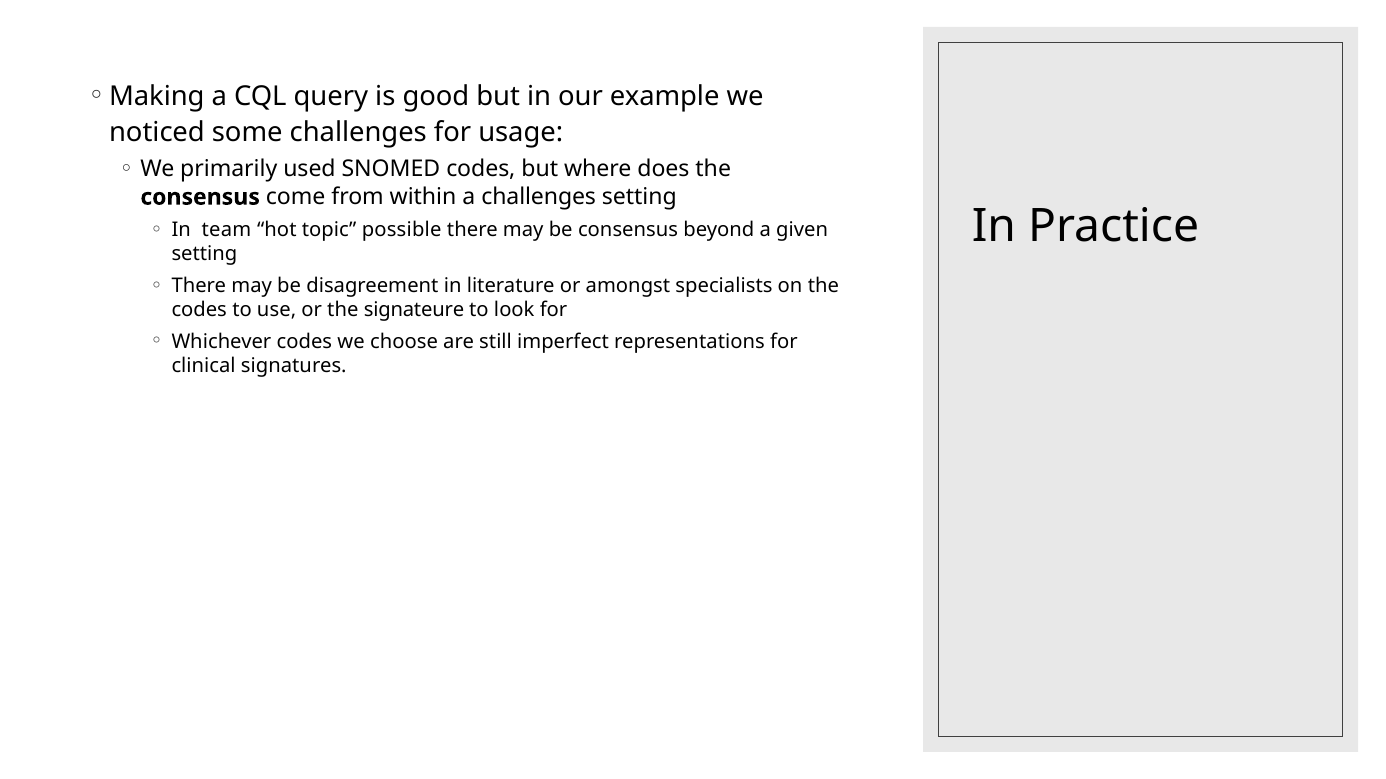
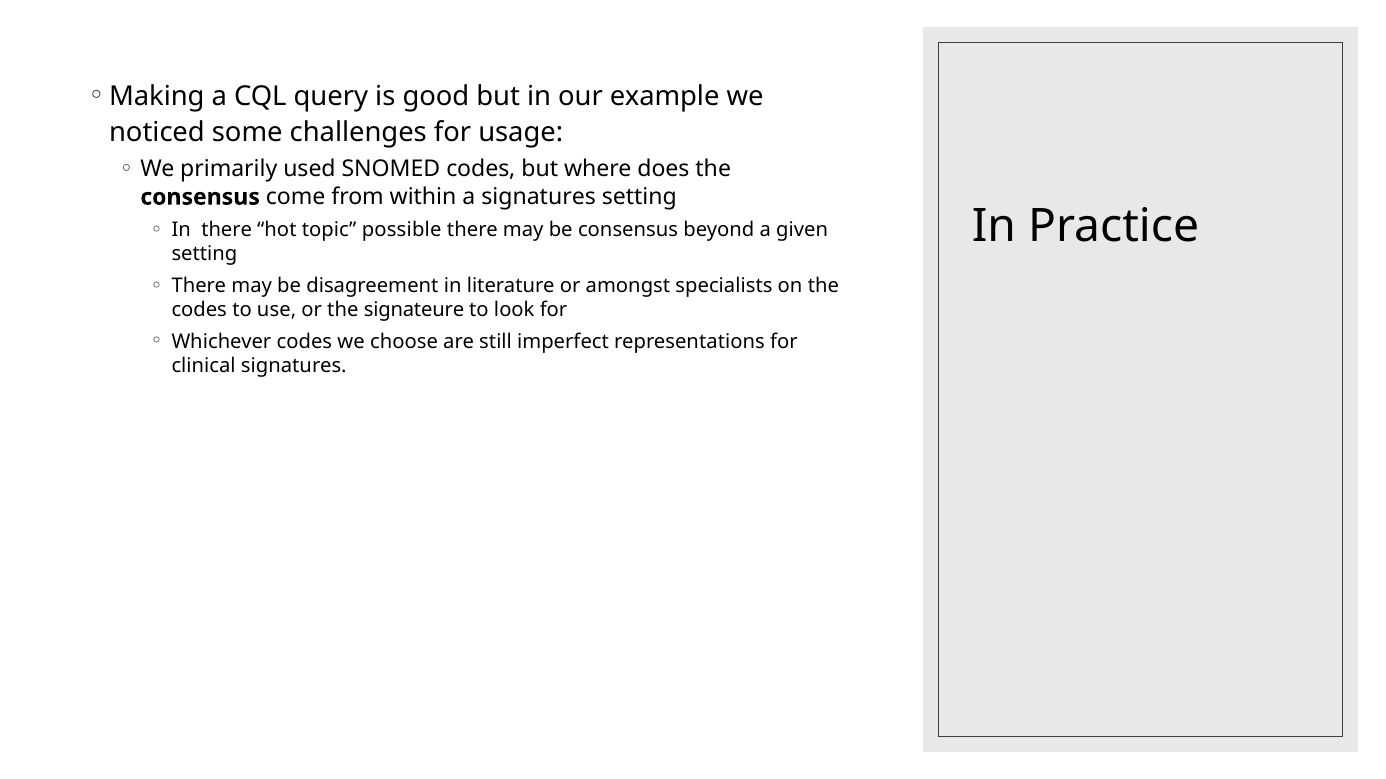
a challenges: challenges -> signatures (539, 197)
In team: team -> there (227, 230)
